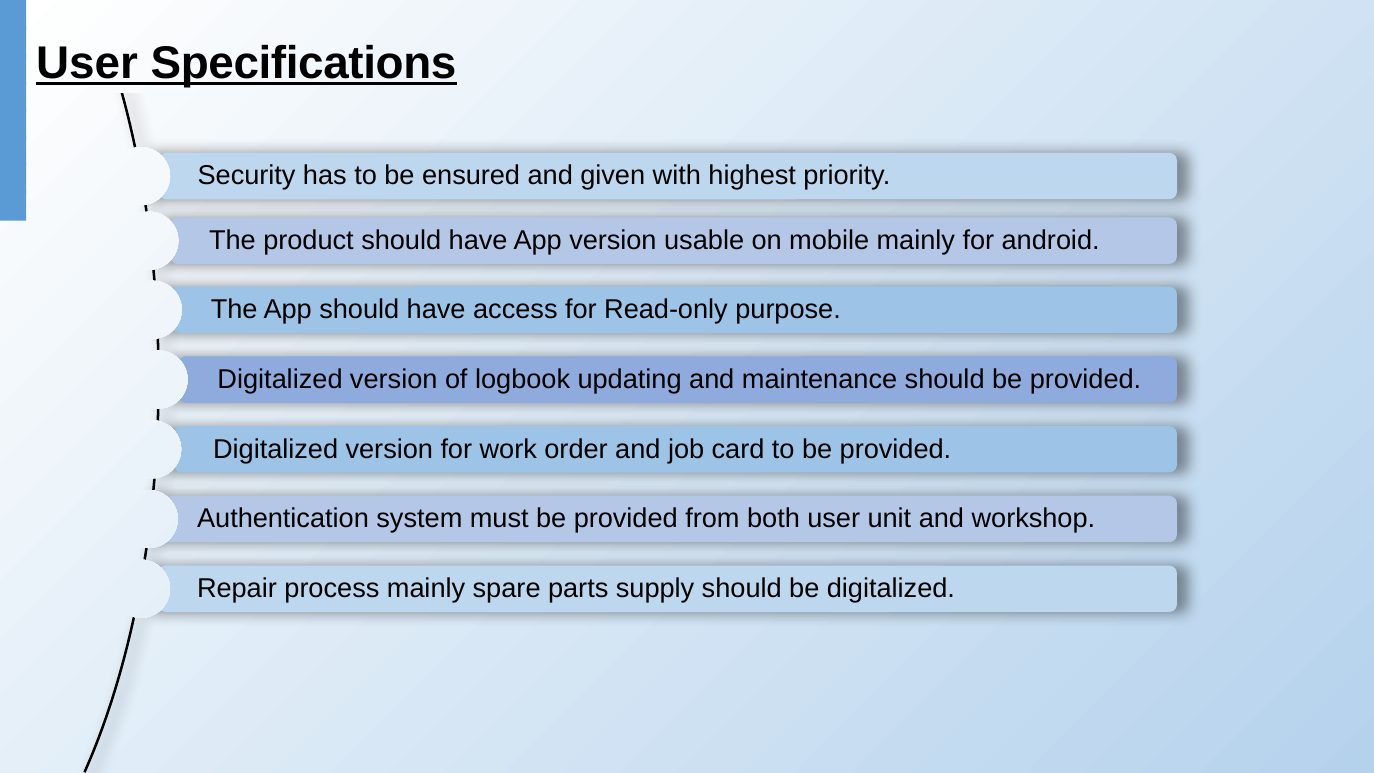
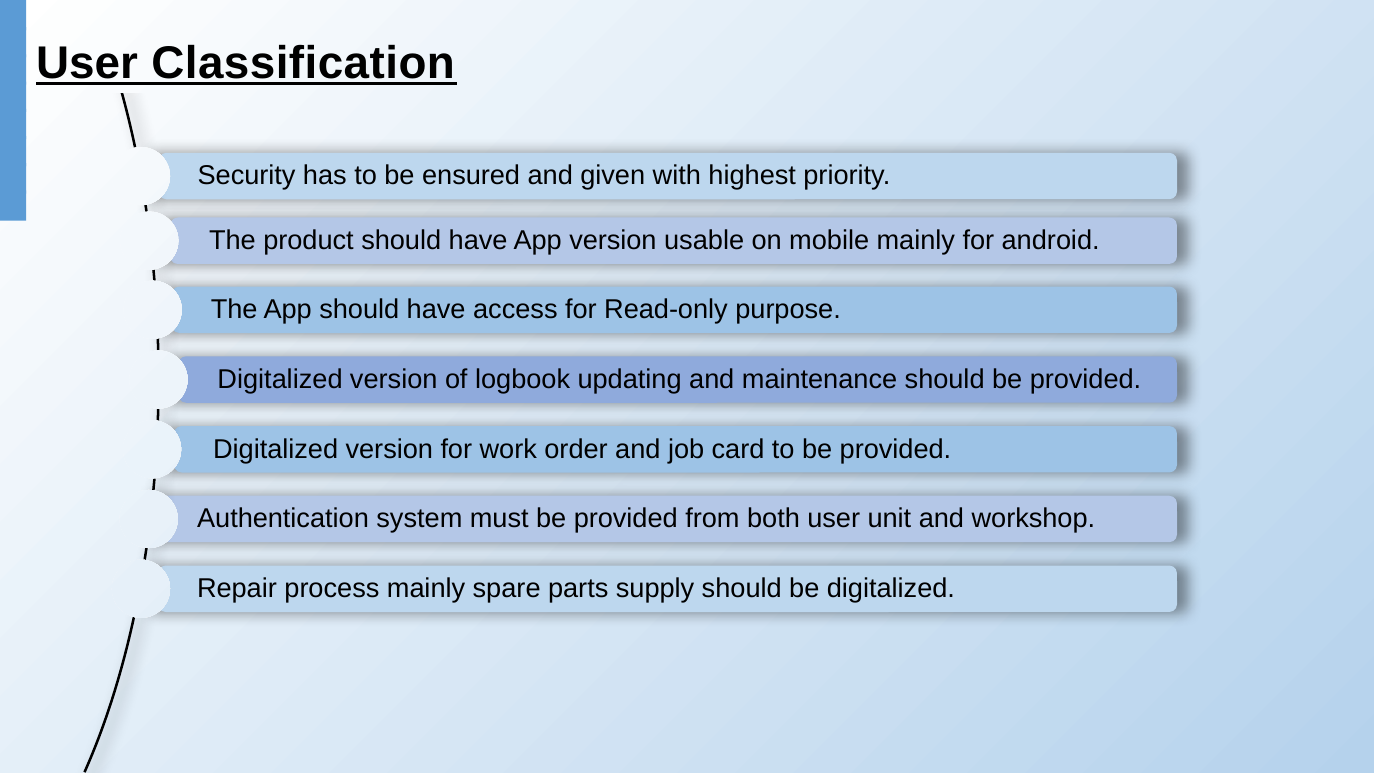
Specifications: Specifications -> Classification (303, 63)
